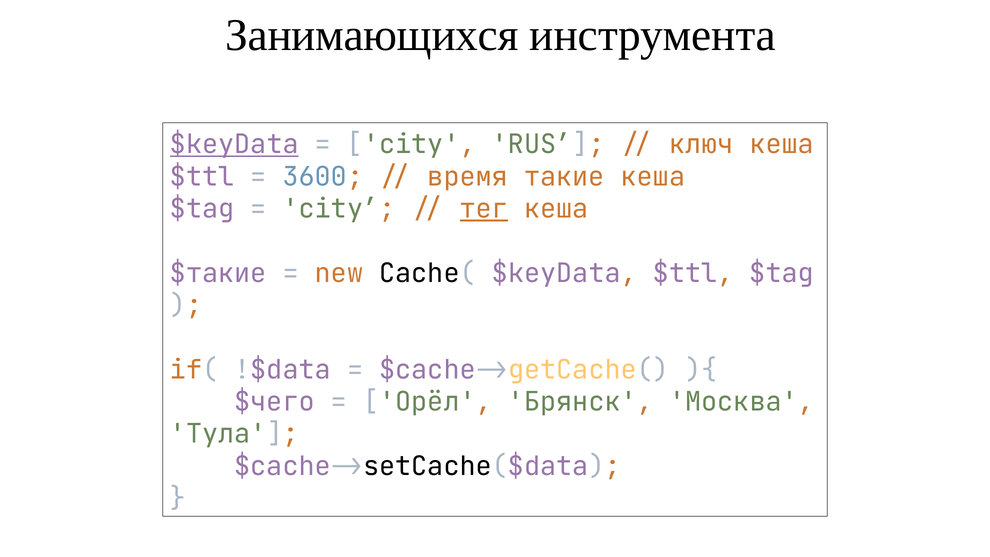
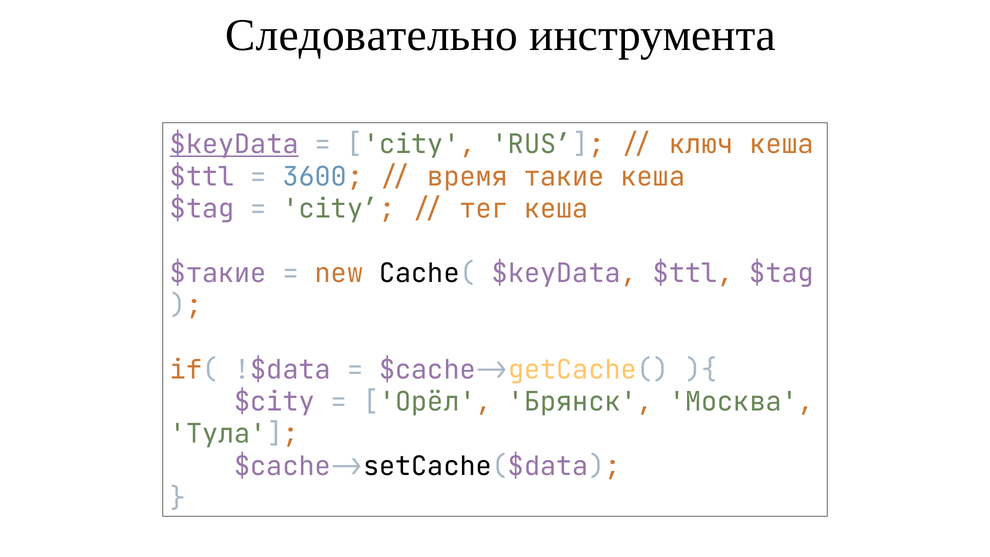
Занимающихся: Занимающихся -> Следовательно (372, 35)
тег underline: present -> none (484, 209)
$чего: $чего -> $city (274, 402)
